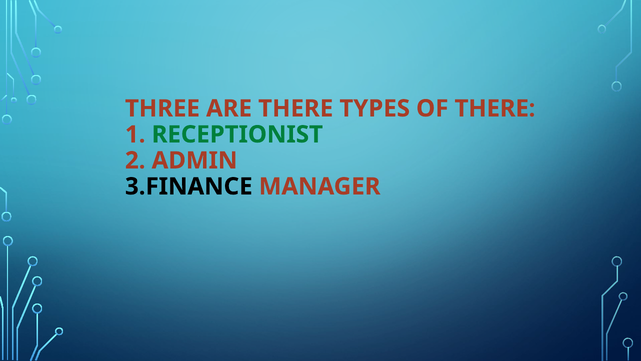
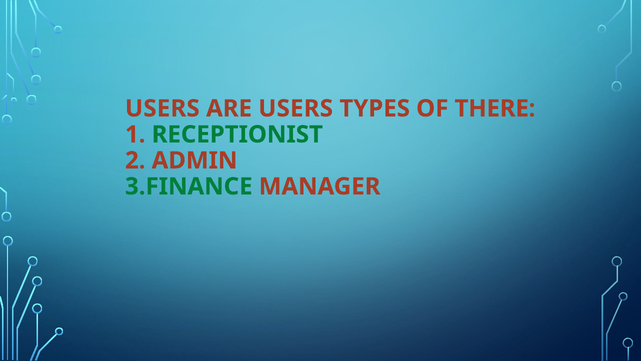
THREE: THREE -> USERS (162, 108)
ARE THERE: THERE -> USERS (296, 108)
3.FINANCE colour: black -> green (189, 186)
